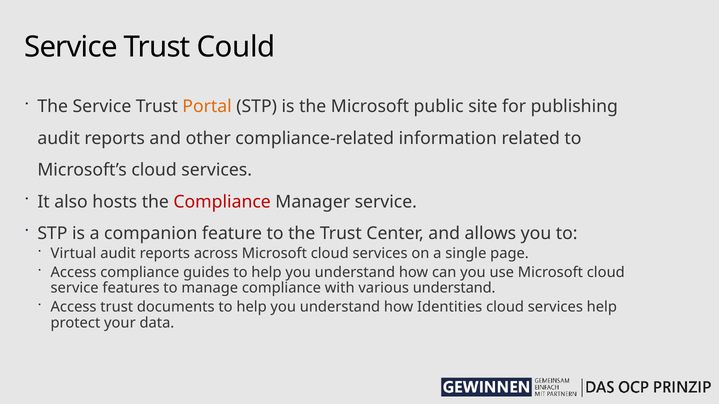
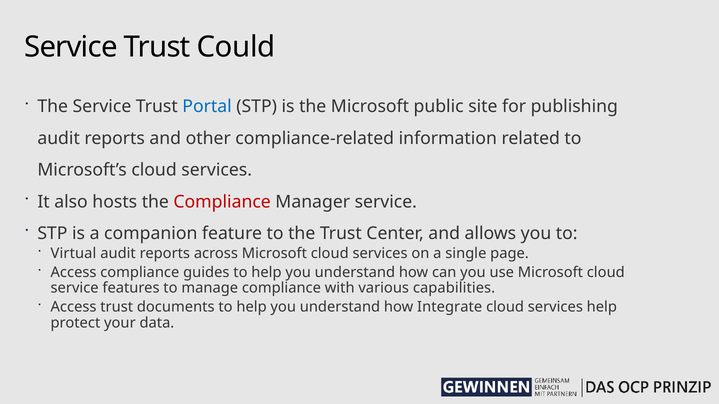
Portal colour: orange -> blue (207, 107)
various understand: understand -> capabilities (454, 288)
Identities: Identities -> Integrate (450, 307)
